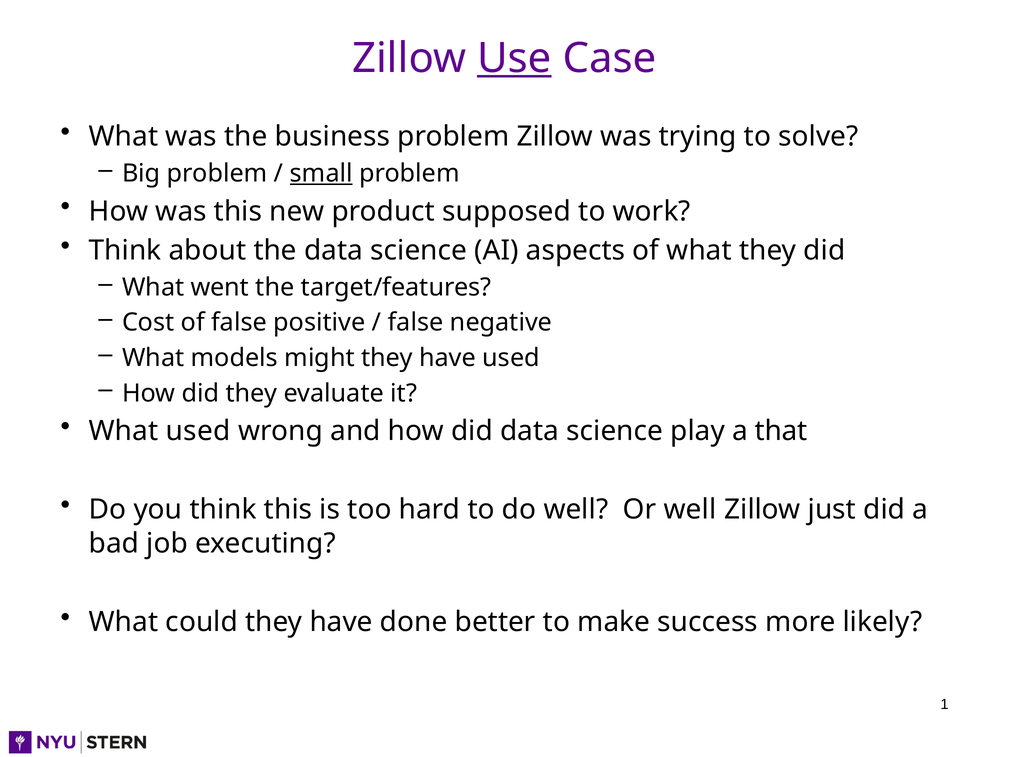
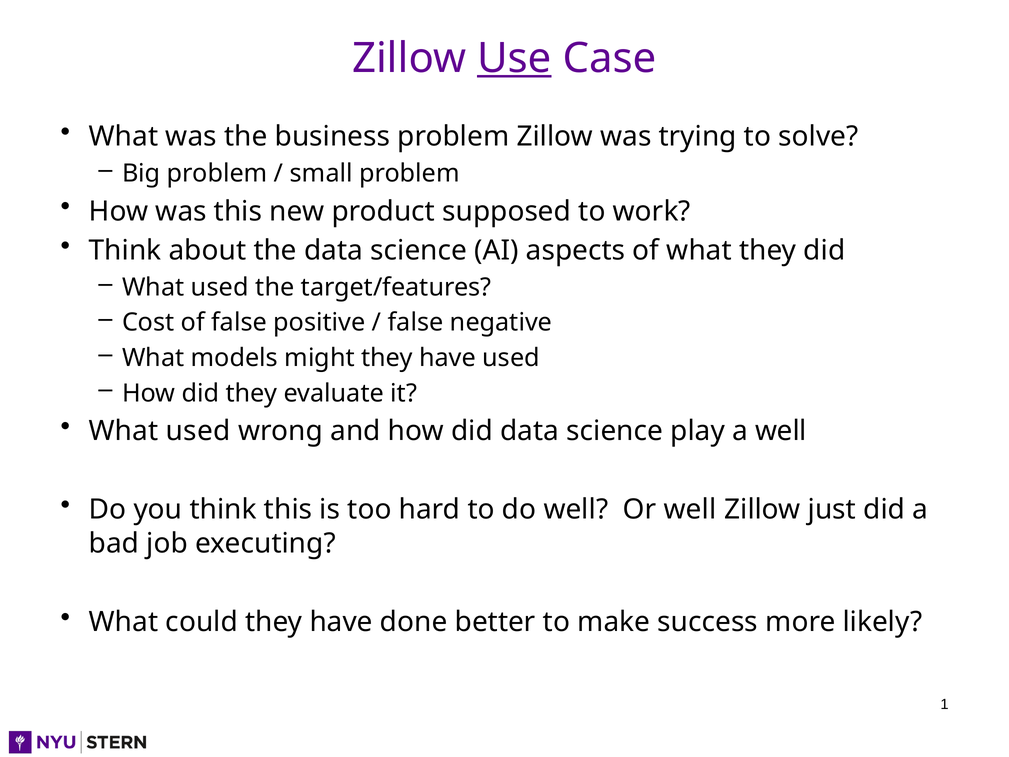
small underline: present -> none (321, 173)
went: went -> used (220, 287)
a that: that -> well (781, 431)
